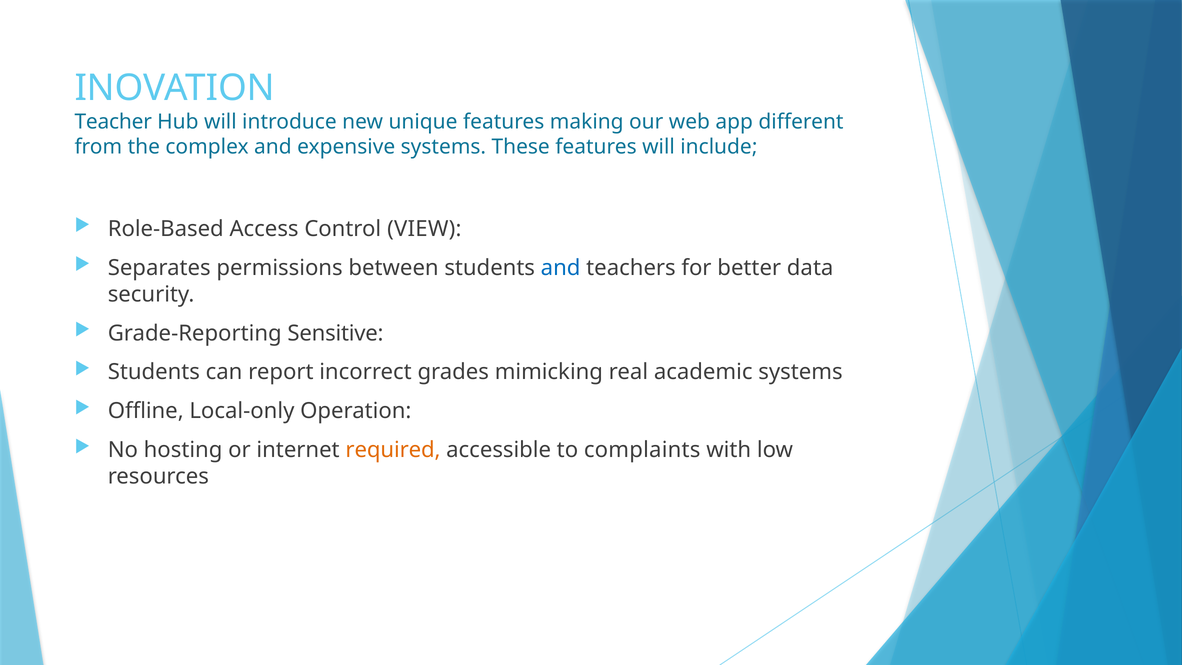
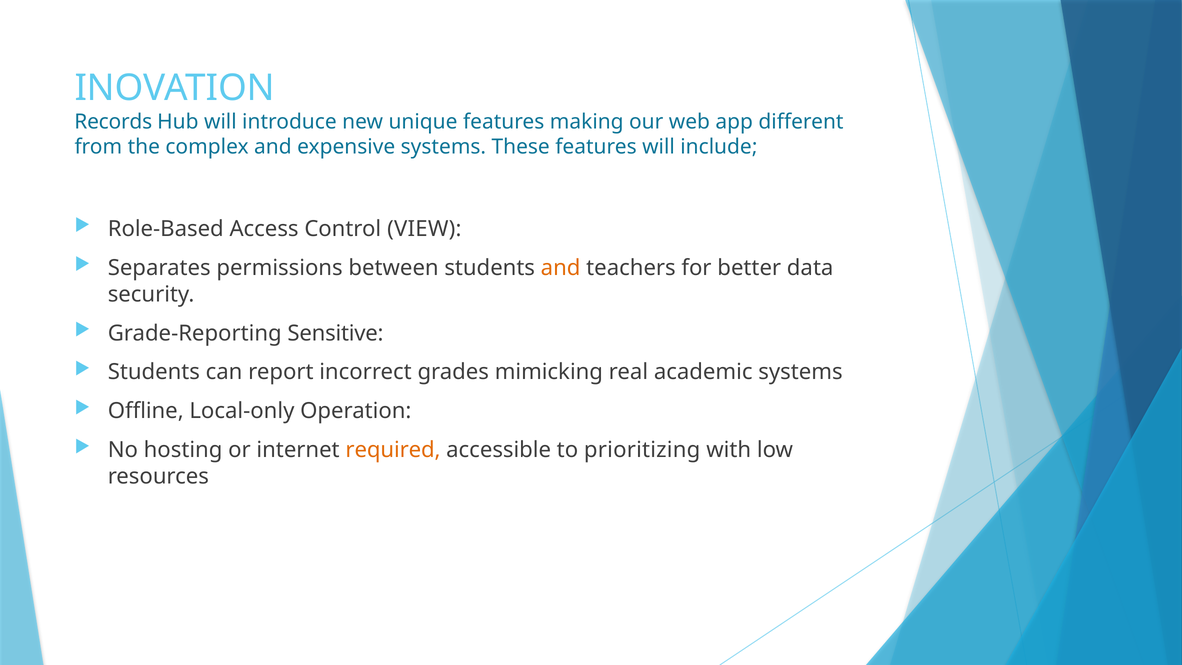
Teacher: Teacher -> Records (113, 122)
and colour: blue -> orange (561, 268)
complaints: complaints -> prioritizing (642, 450)
